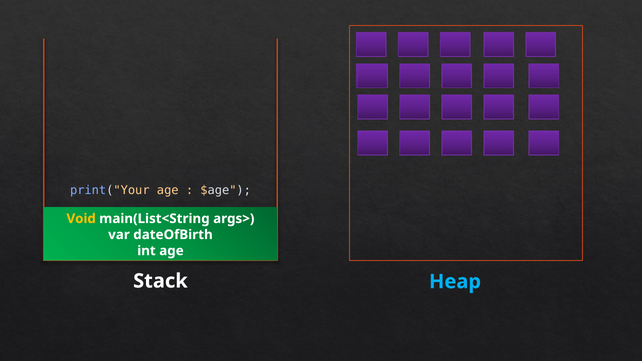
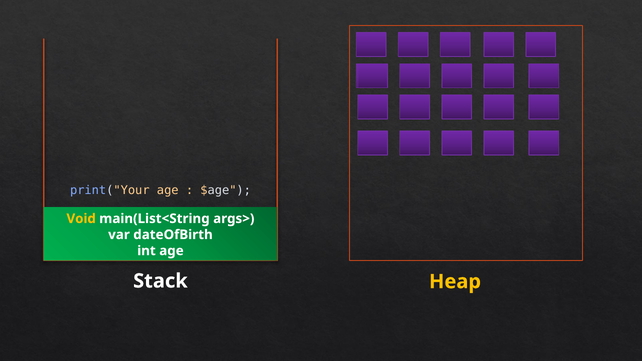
Heap colour: light blue -> yellow (455, 282)
